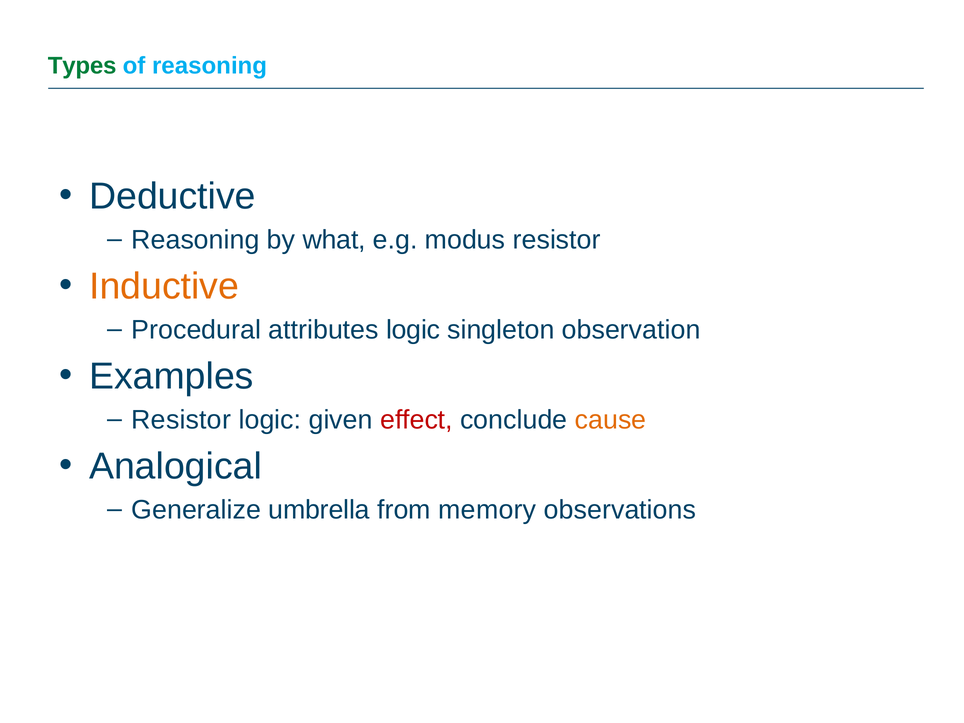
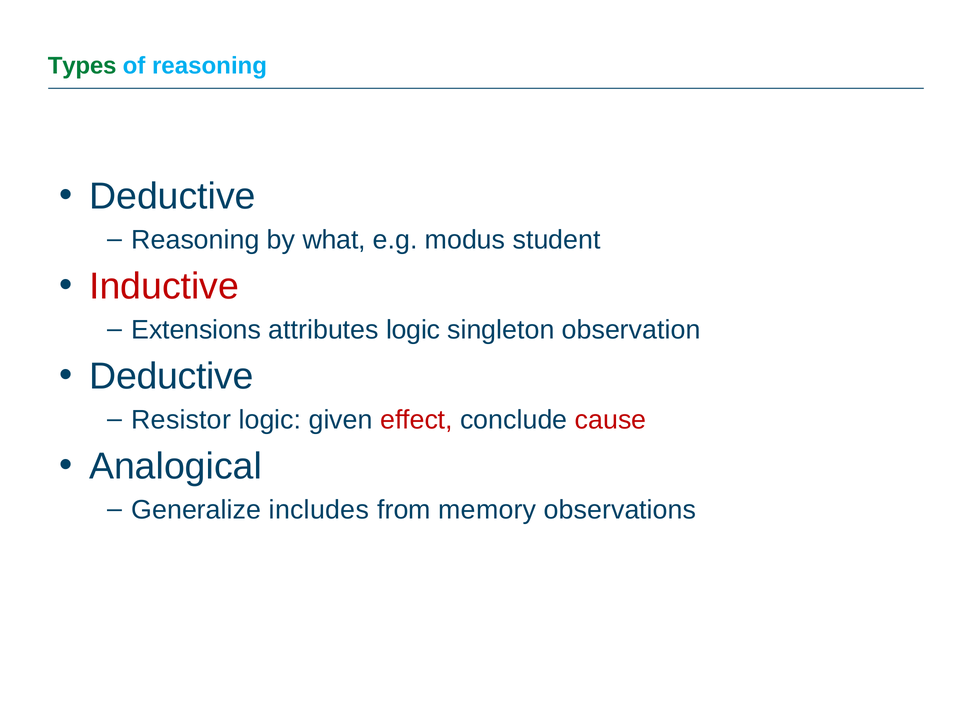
modus resistor: resistor -> student (557, 240)
Inductive colour: orange -> red (164, 287)
Procedural: Procedural -> Extensions (196, 330)
Examples: Examples -> Deductive (172, 377)
cause colour: orange -> red (611, 420)
umbrella: umbrella -> includes (319, 510)
